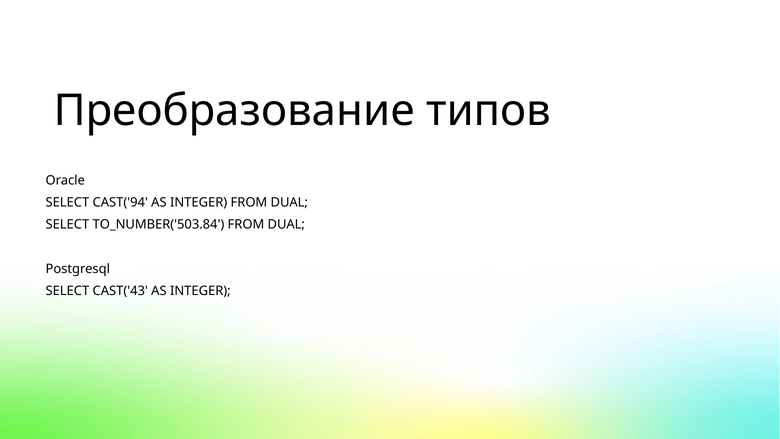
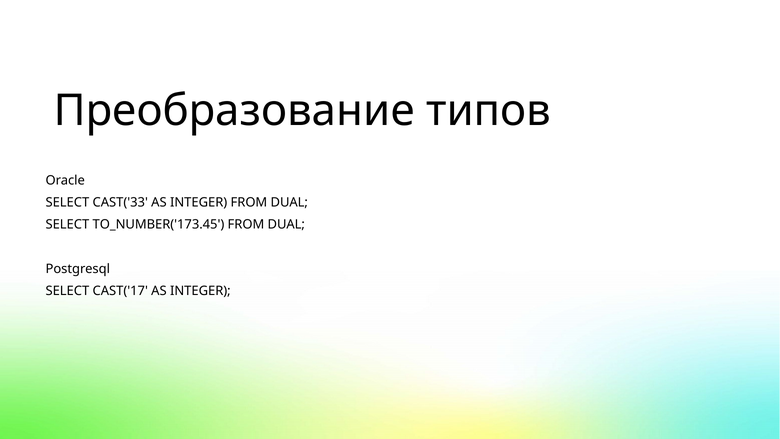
CAST('94: CAST('94 -> CAST('33 (120, 202)
TO_NUMBER('503.84: TO_NUMBER('503.84 -> TO_NUMBER('173.45 (158, 225)
CAST('43: CAST('43 -> CAST('17 (120, 291)
